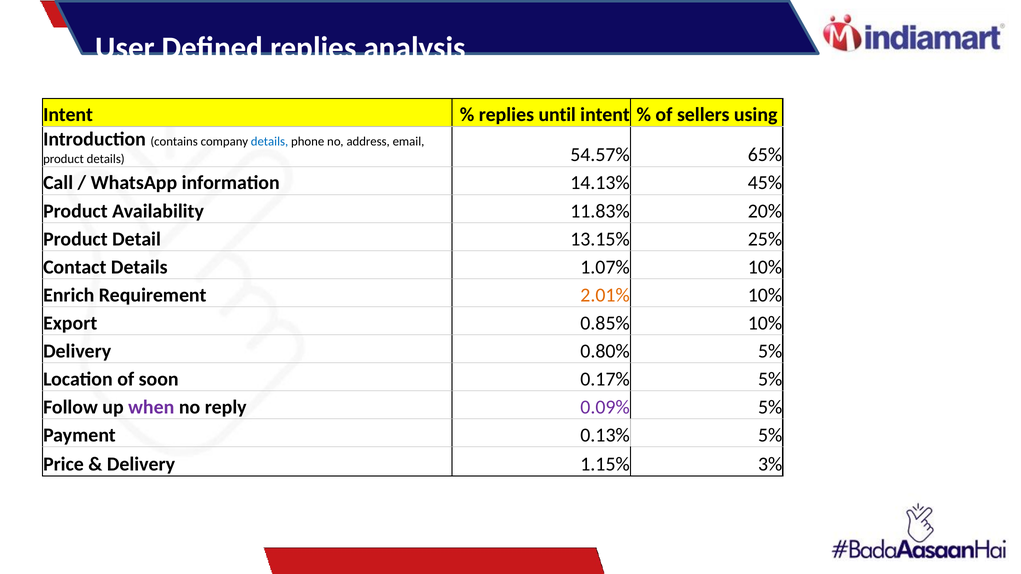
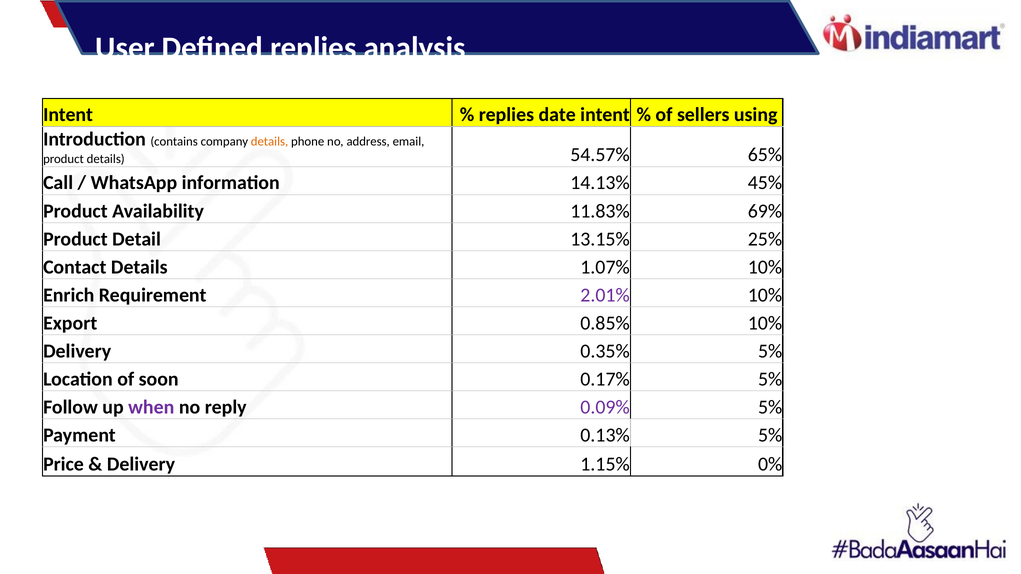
until: until -> date (557, 115)
details colour: blue -> orange (270, 142)
20%: 20% -> 69% (765, 211)
2.01% colour: orange -> purple (605, 295)
0.80%: 0.80% -> 0.35% (605, 351)
3%: 3% -> 0% (770, 464)
